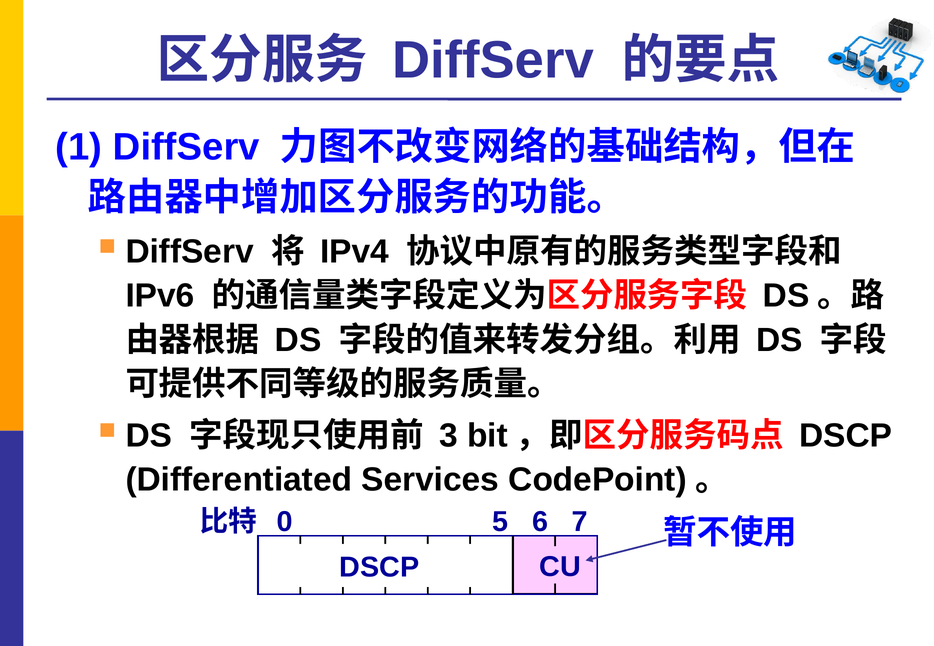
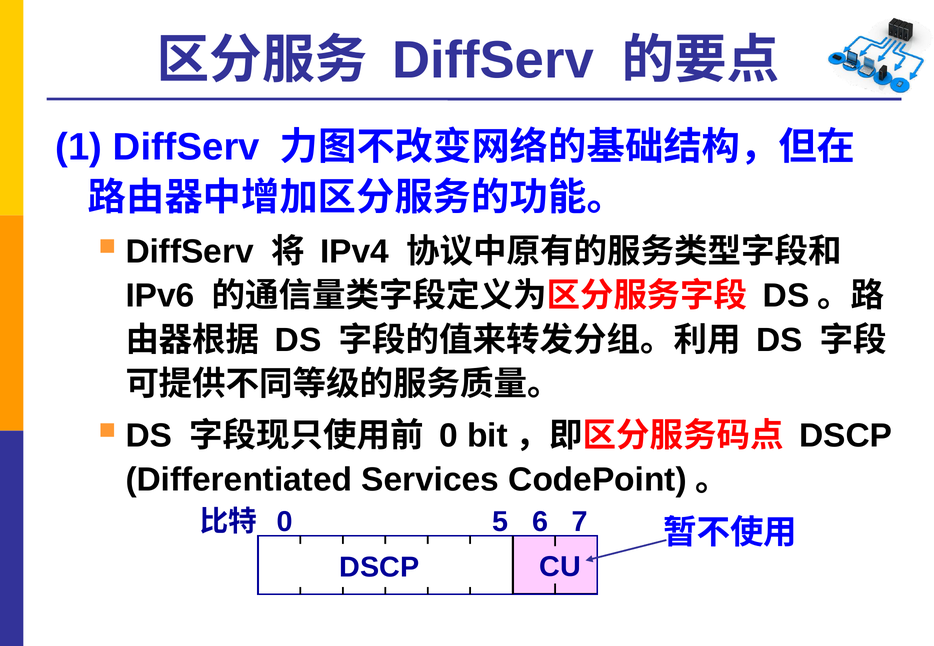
3: 3 -> 0 (449, 436)
